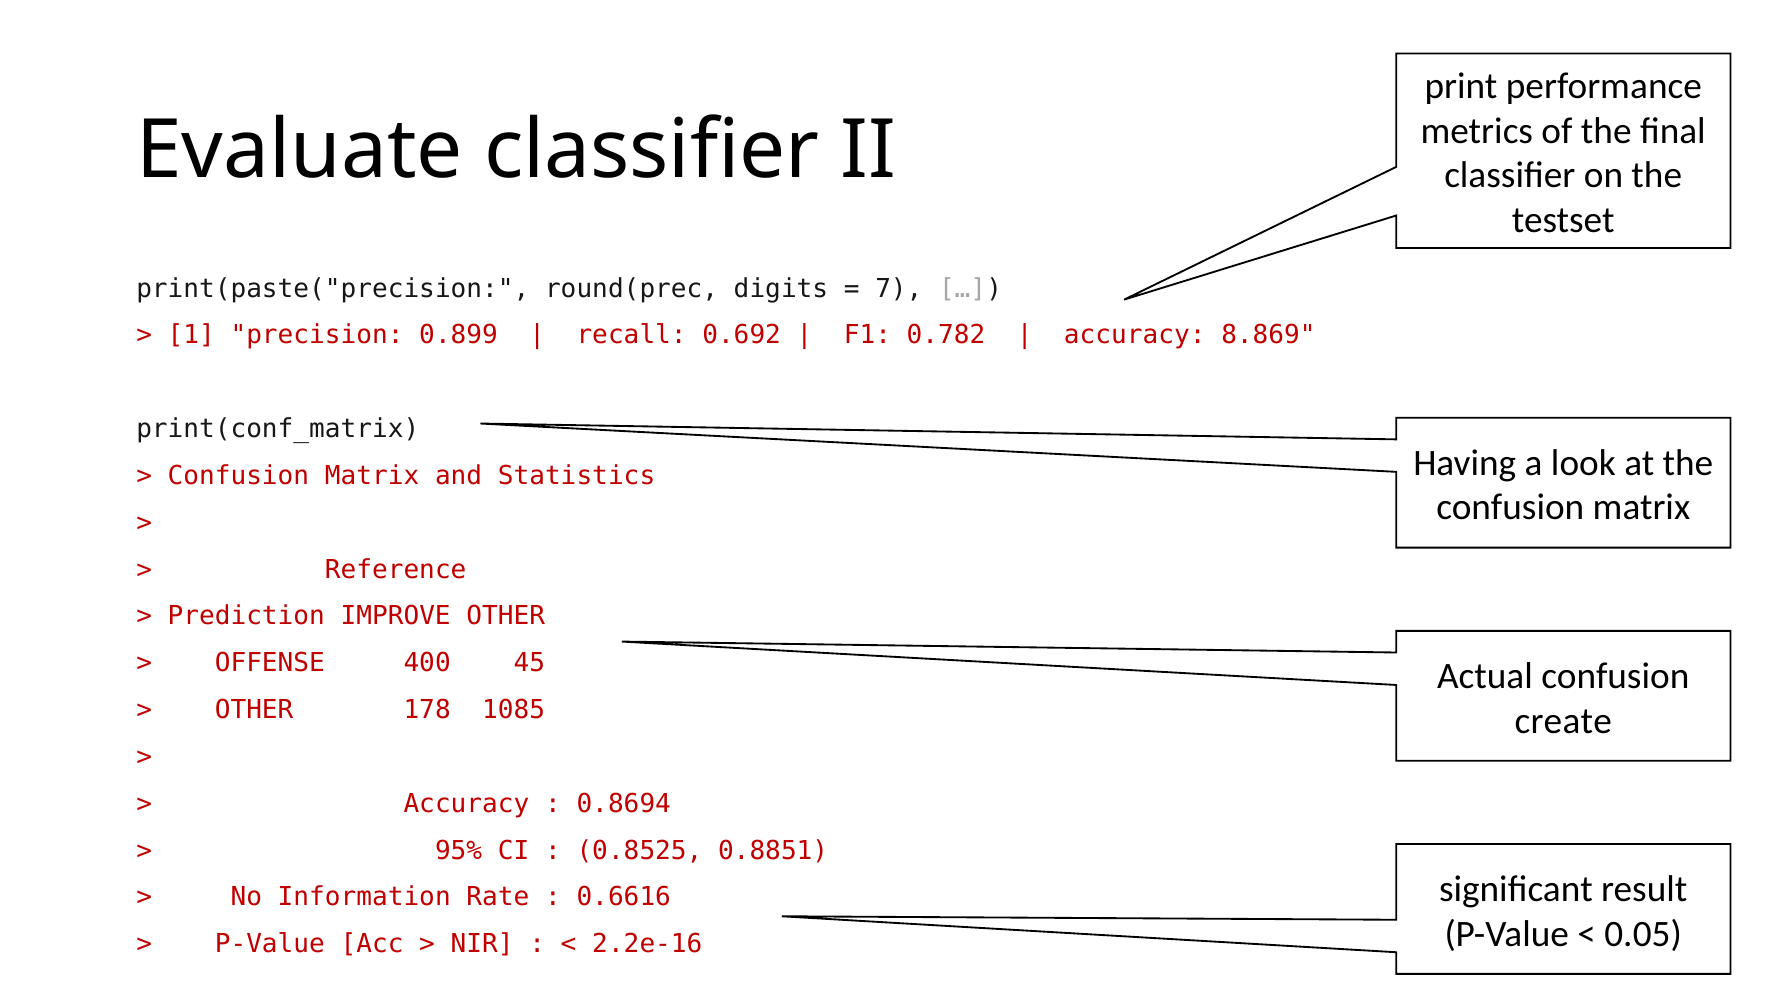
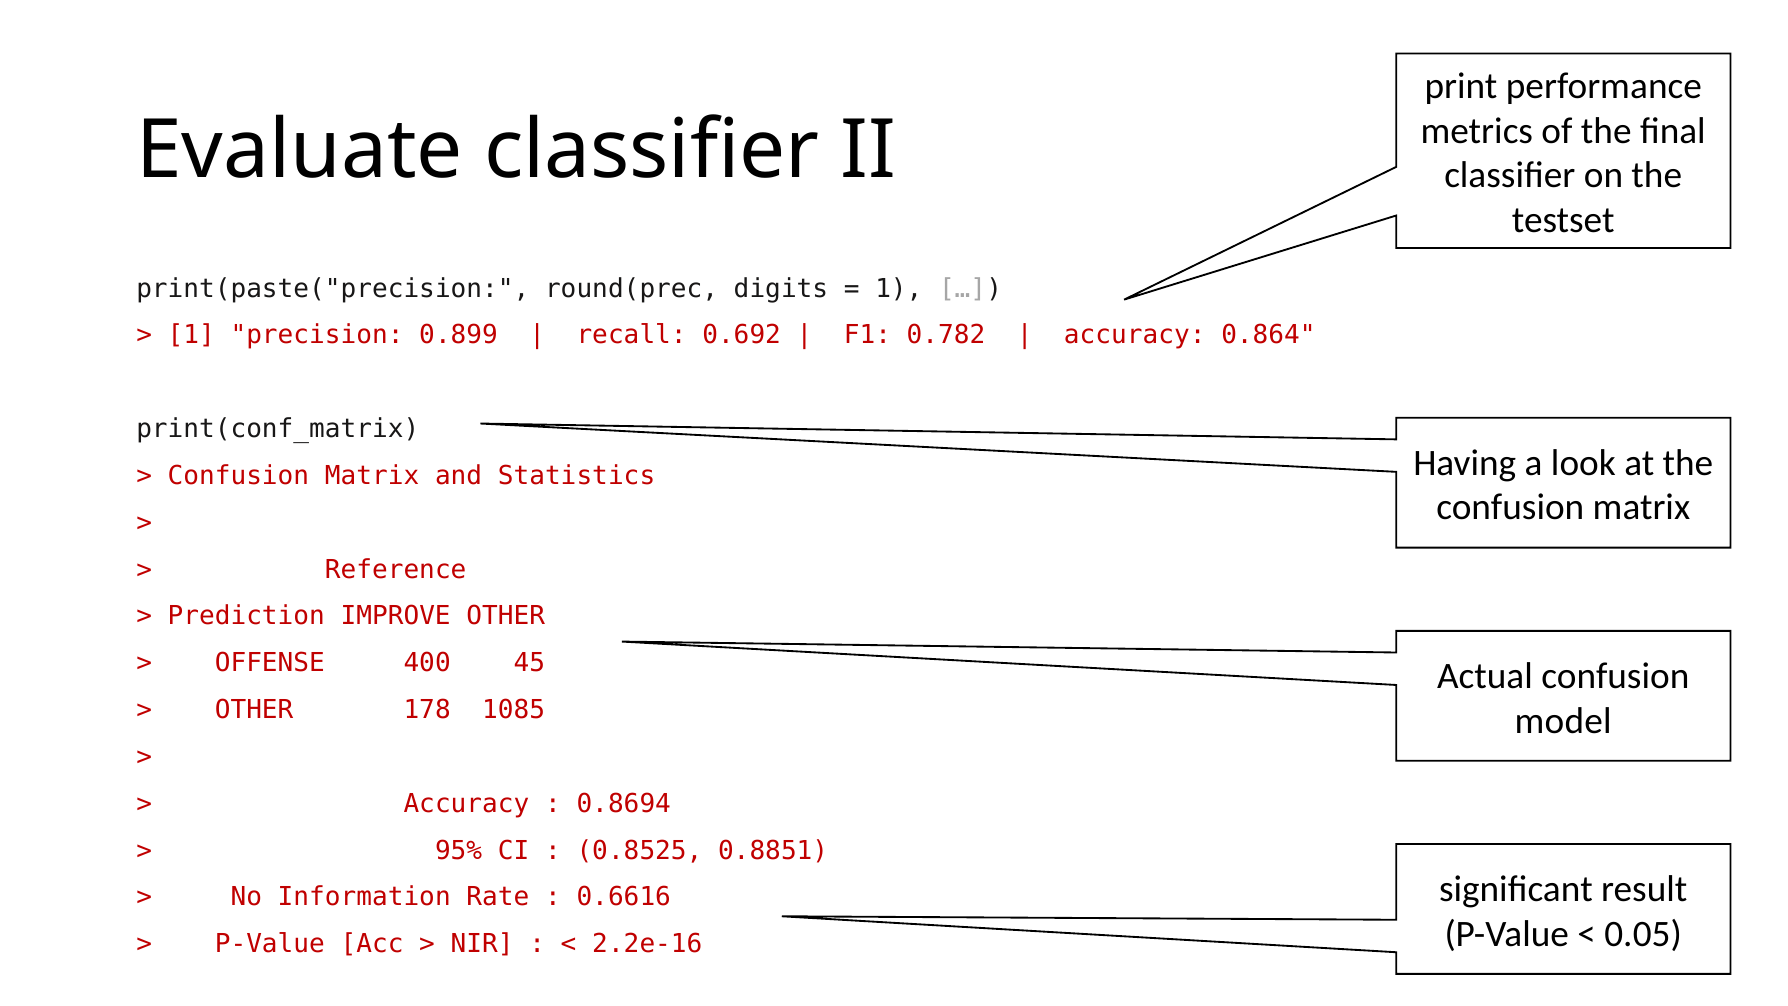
7: 7 -> 1 (899, 288)
8.869: 8.869 -> 0.864 (1268, 335)
create: create -> model (1563, 721)
